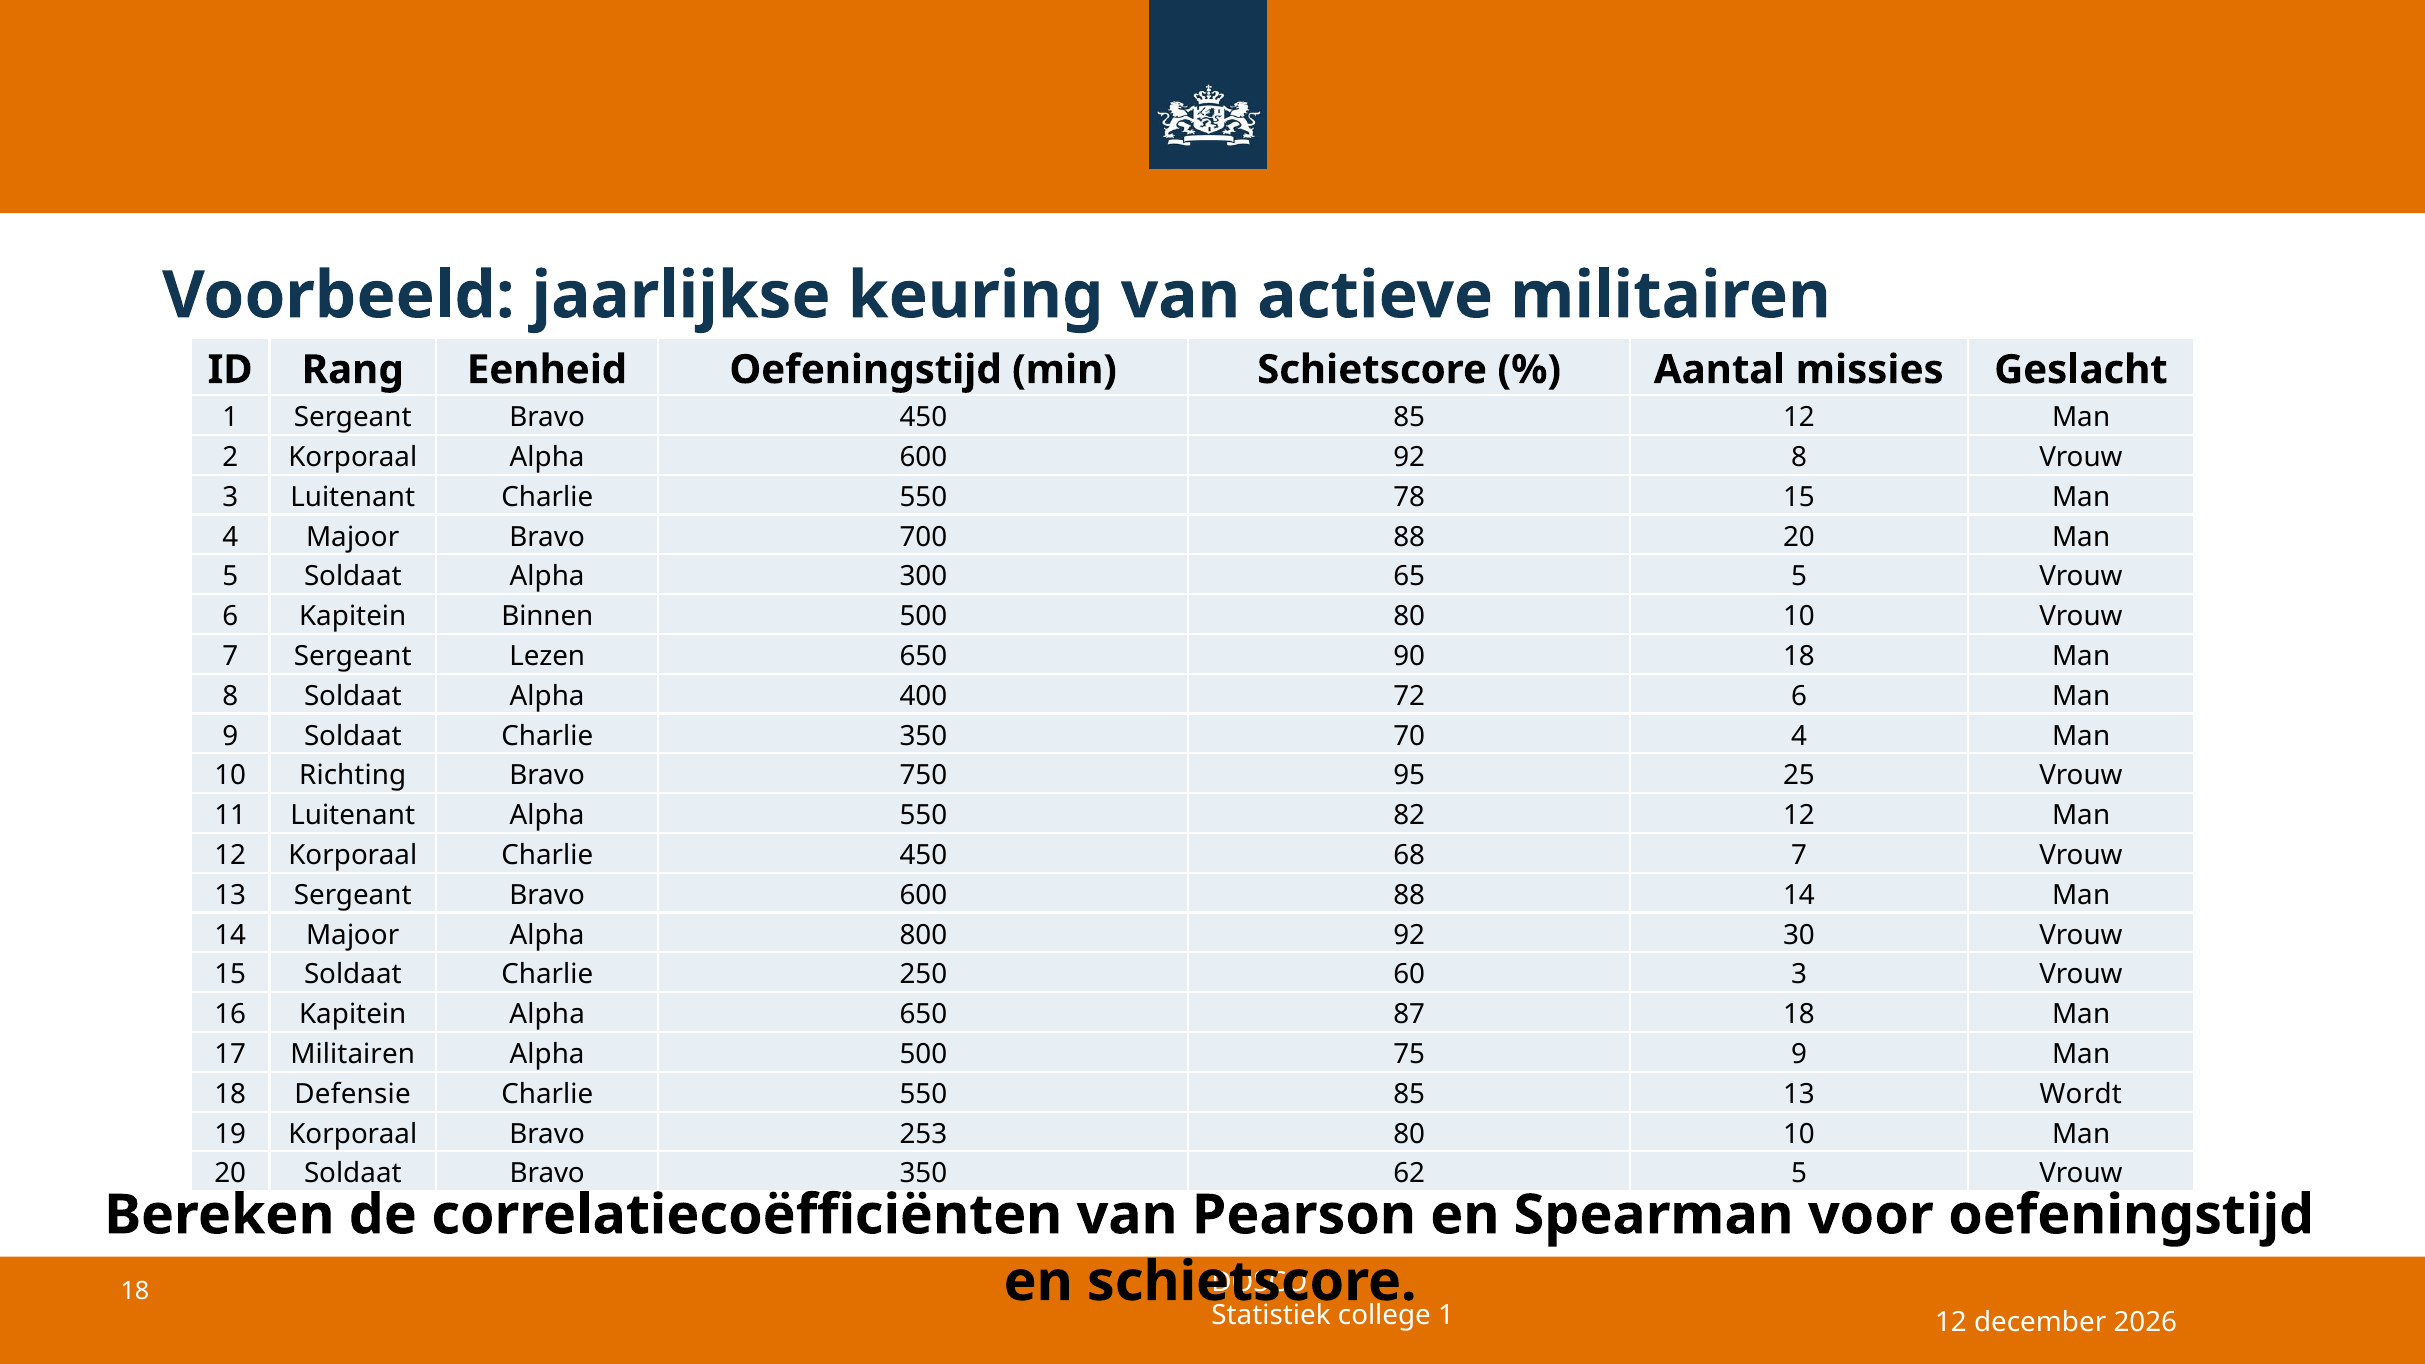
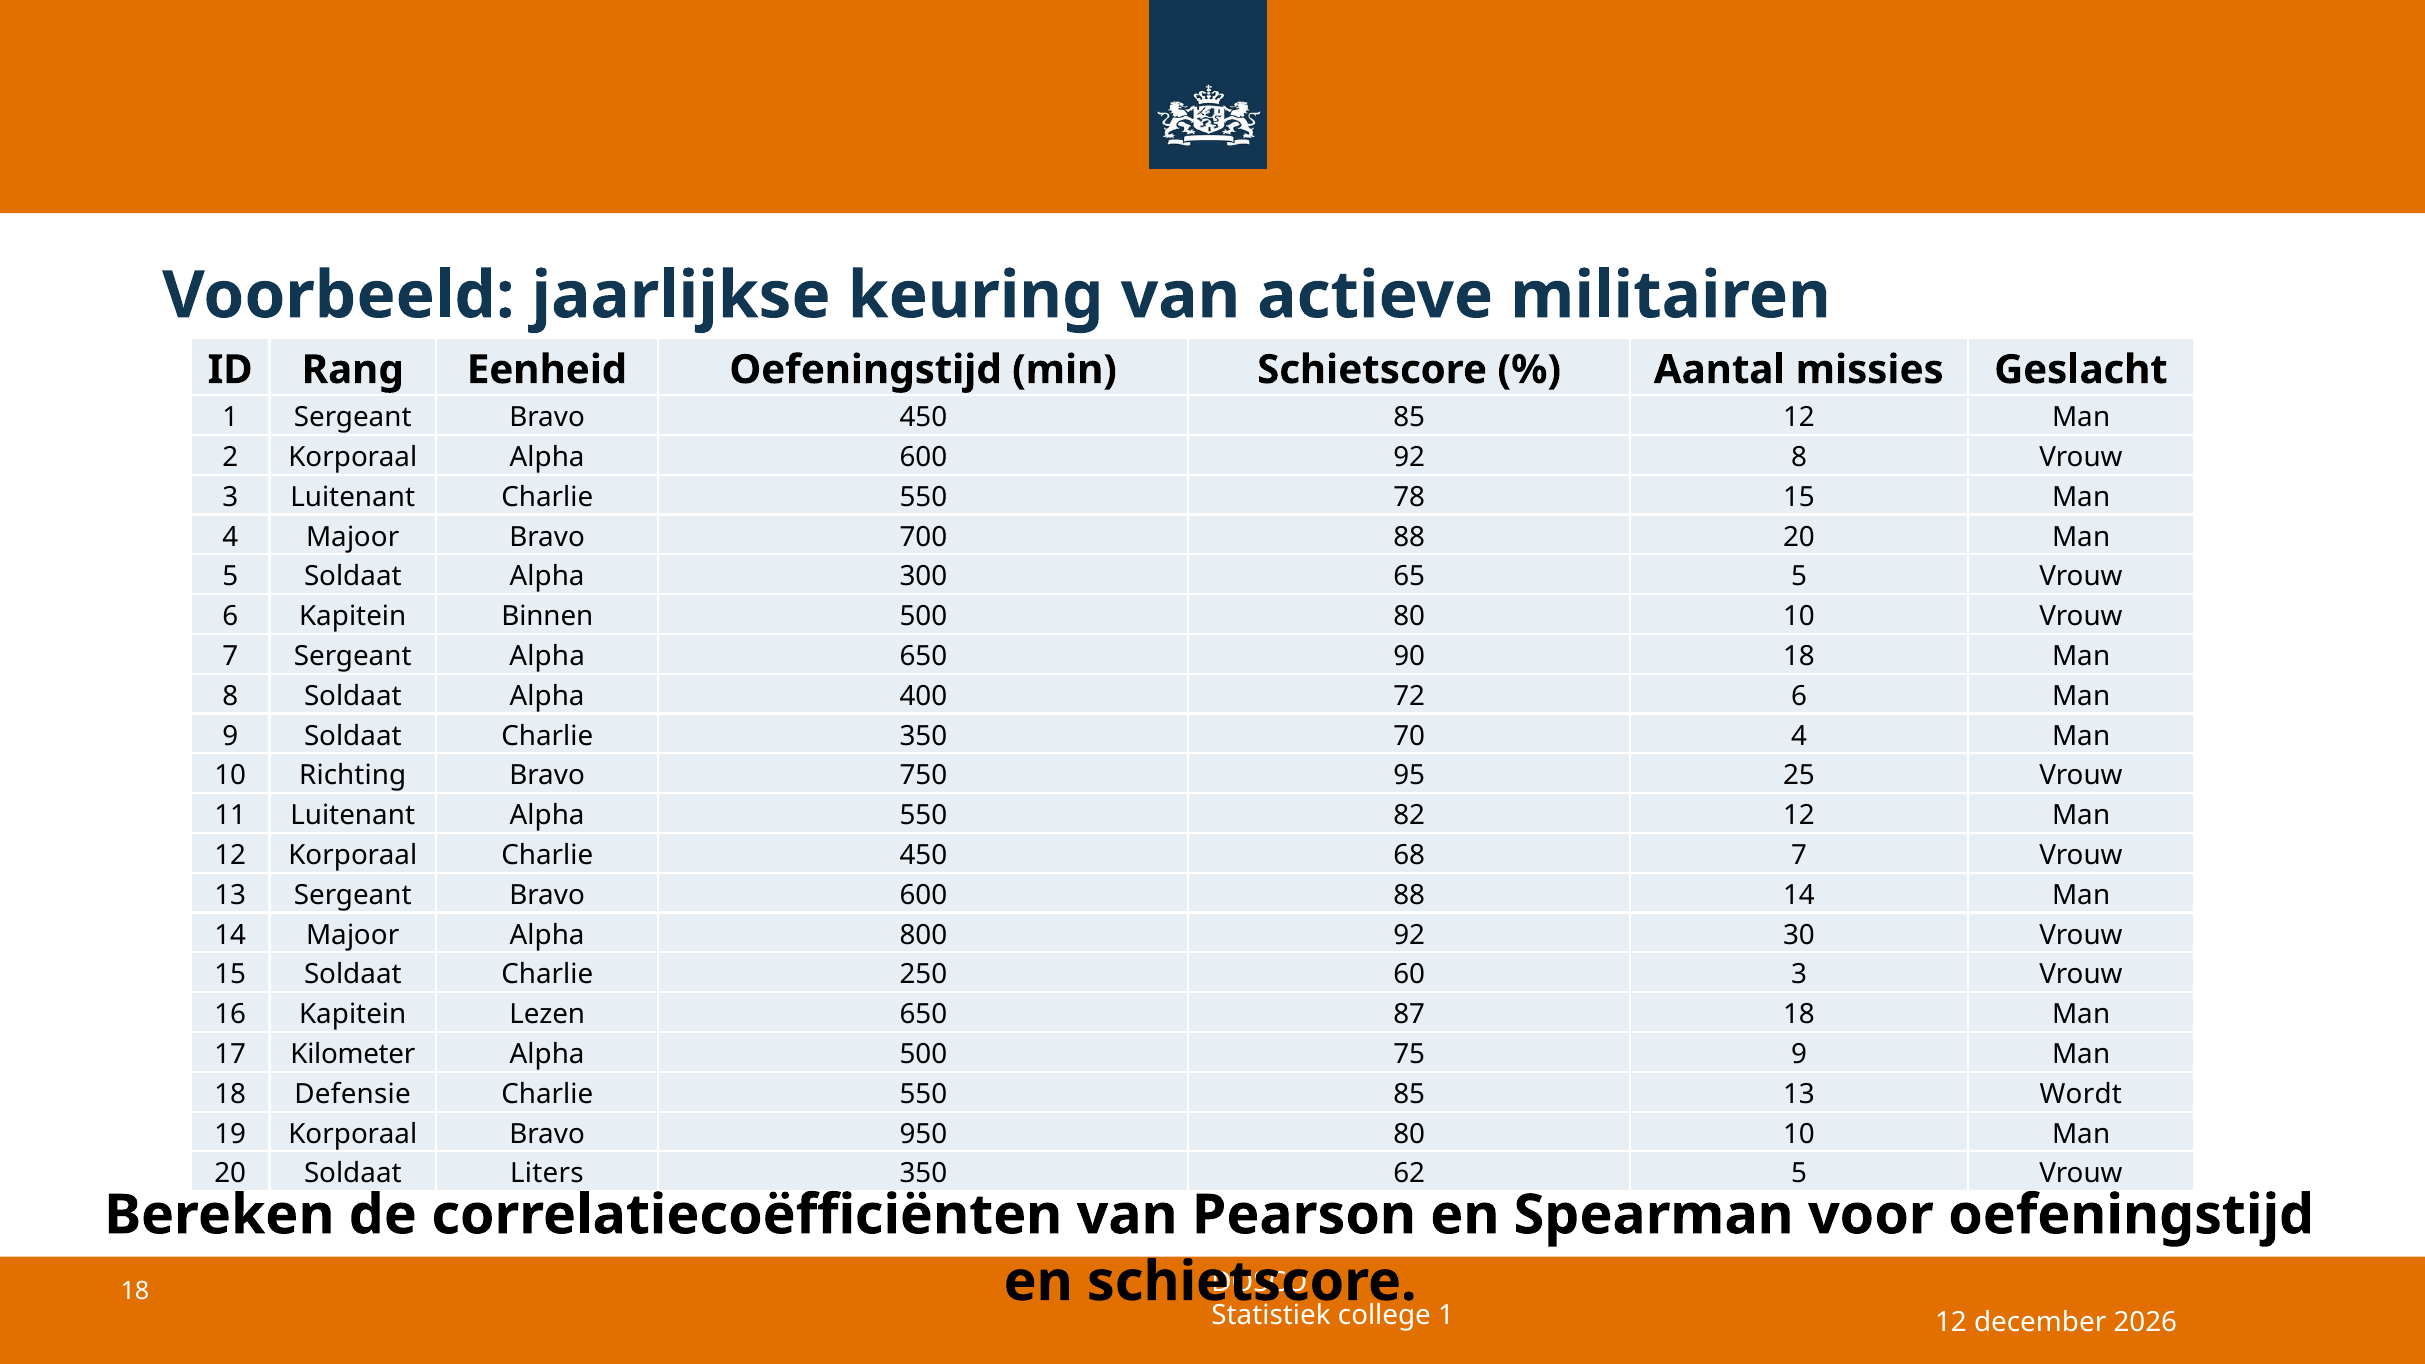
Sergeant Lezen: Lezen -> Alpha (547, 656)
Kapitein Alpha: Alpha -> Lezen (547, 1015)
17 Militairen: Militairen -> Kilometer (353, 1054)
253: 253 -> 950 (923, 1134)
Soldaat Bravo: Bravo -> Liters (547, 1174)
